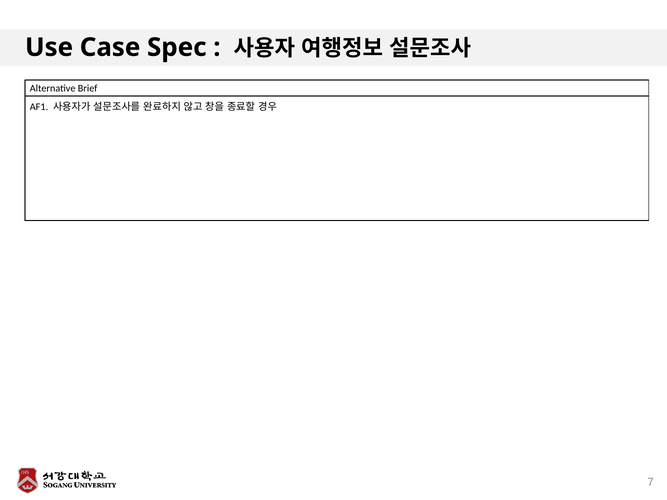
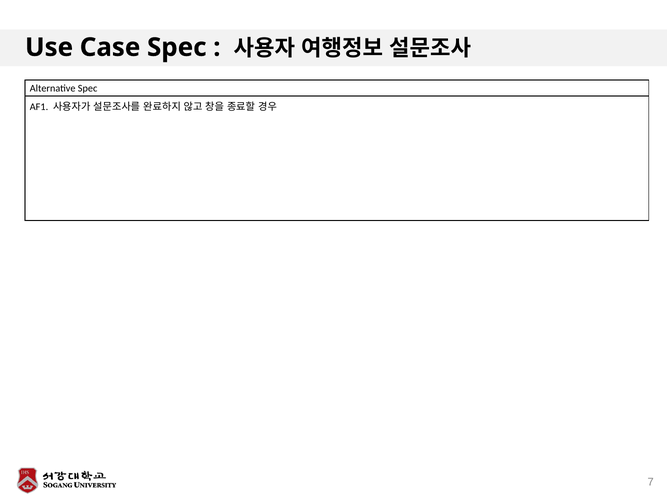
Alternative Brief: Brief -> Spec (88, 88)
